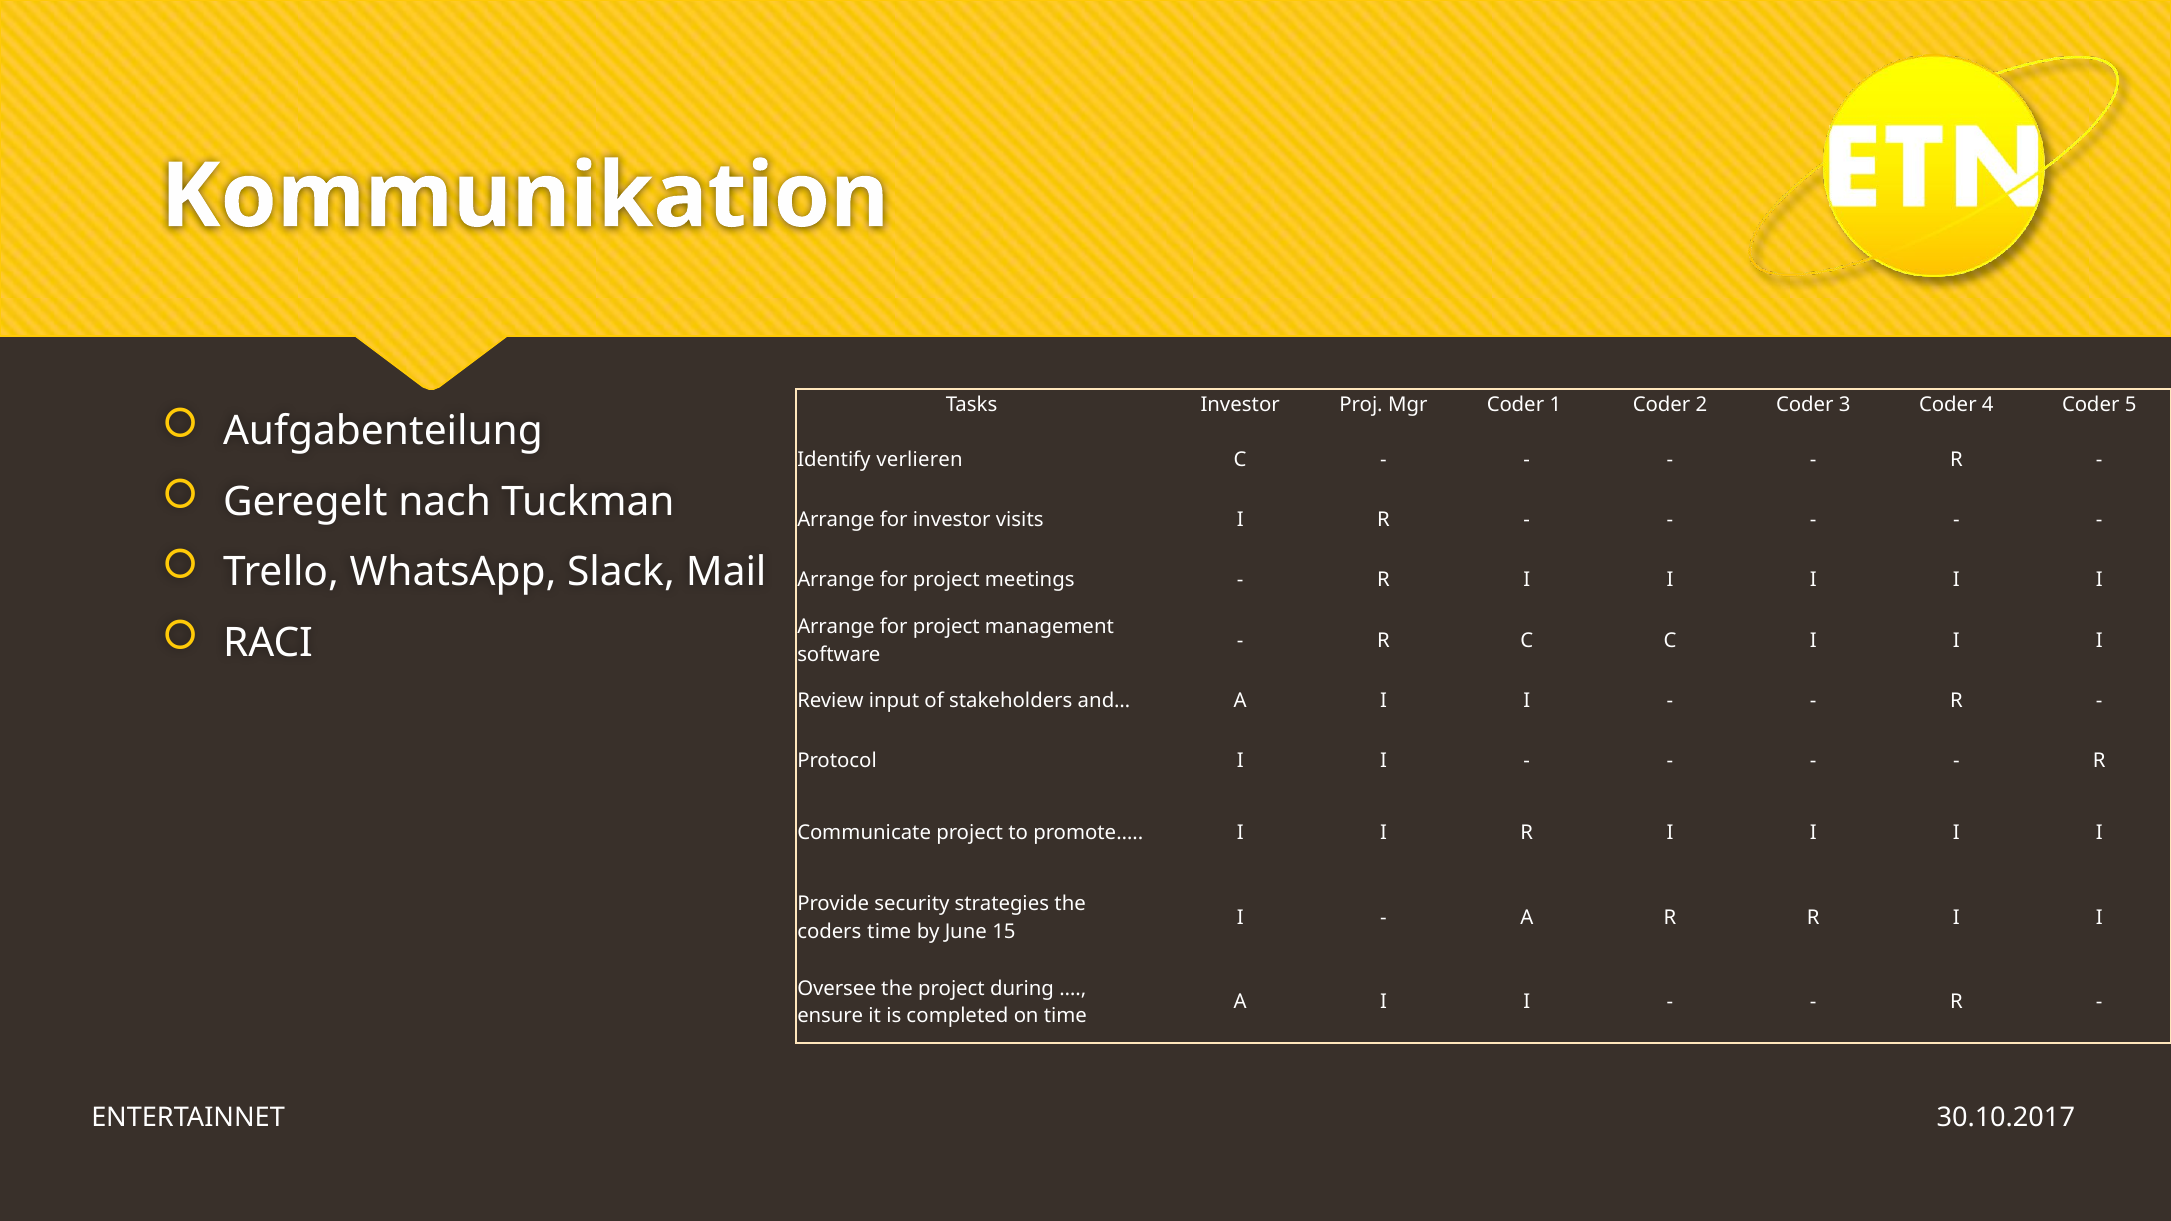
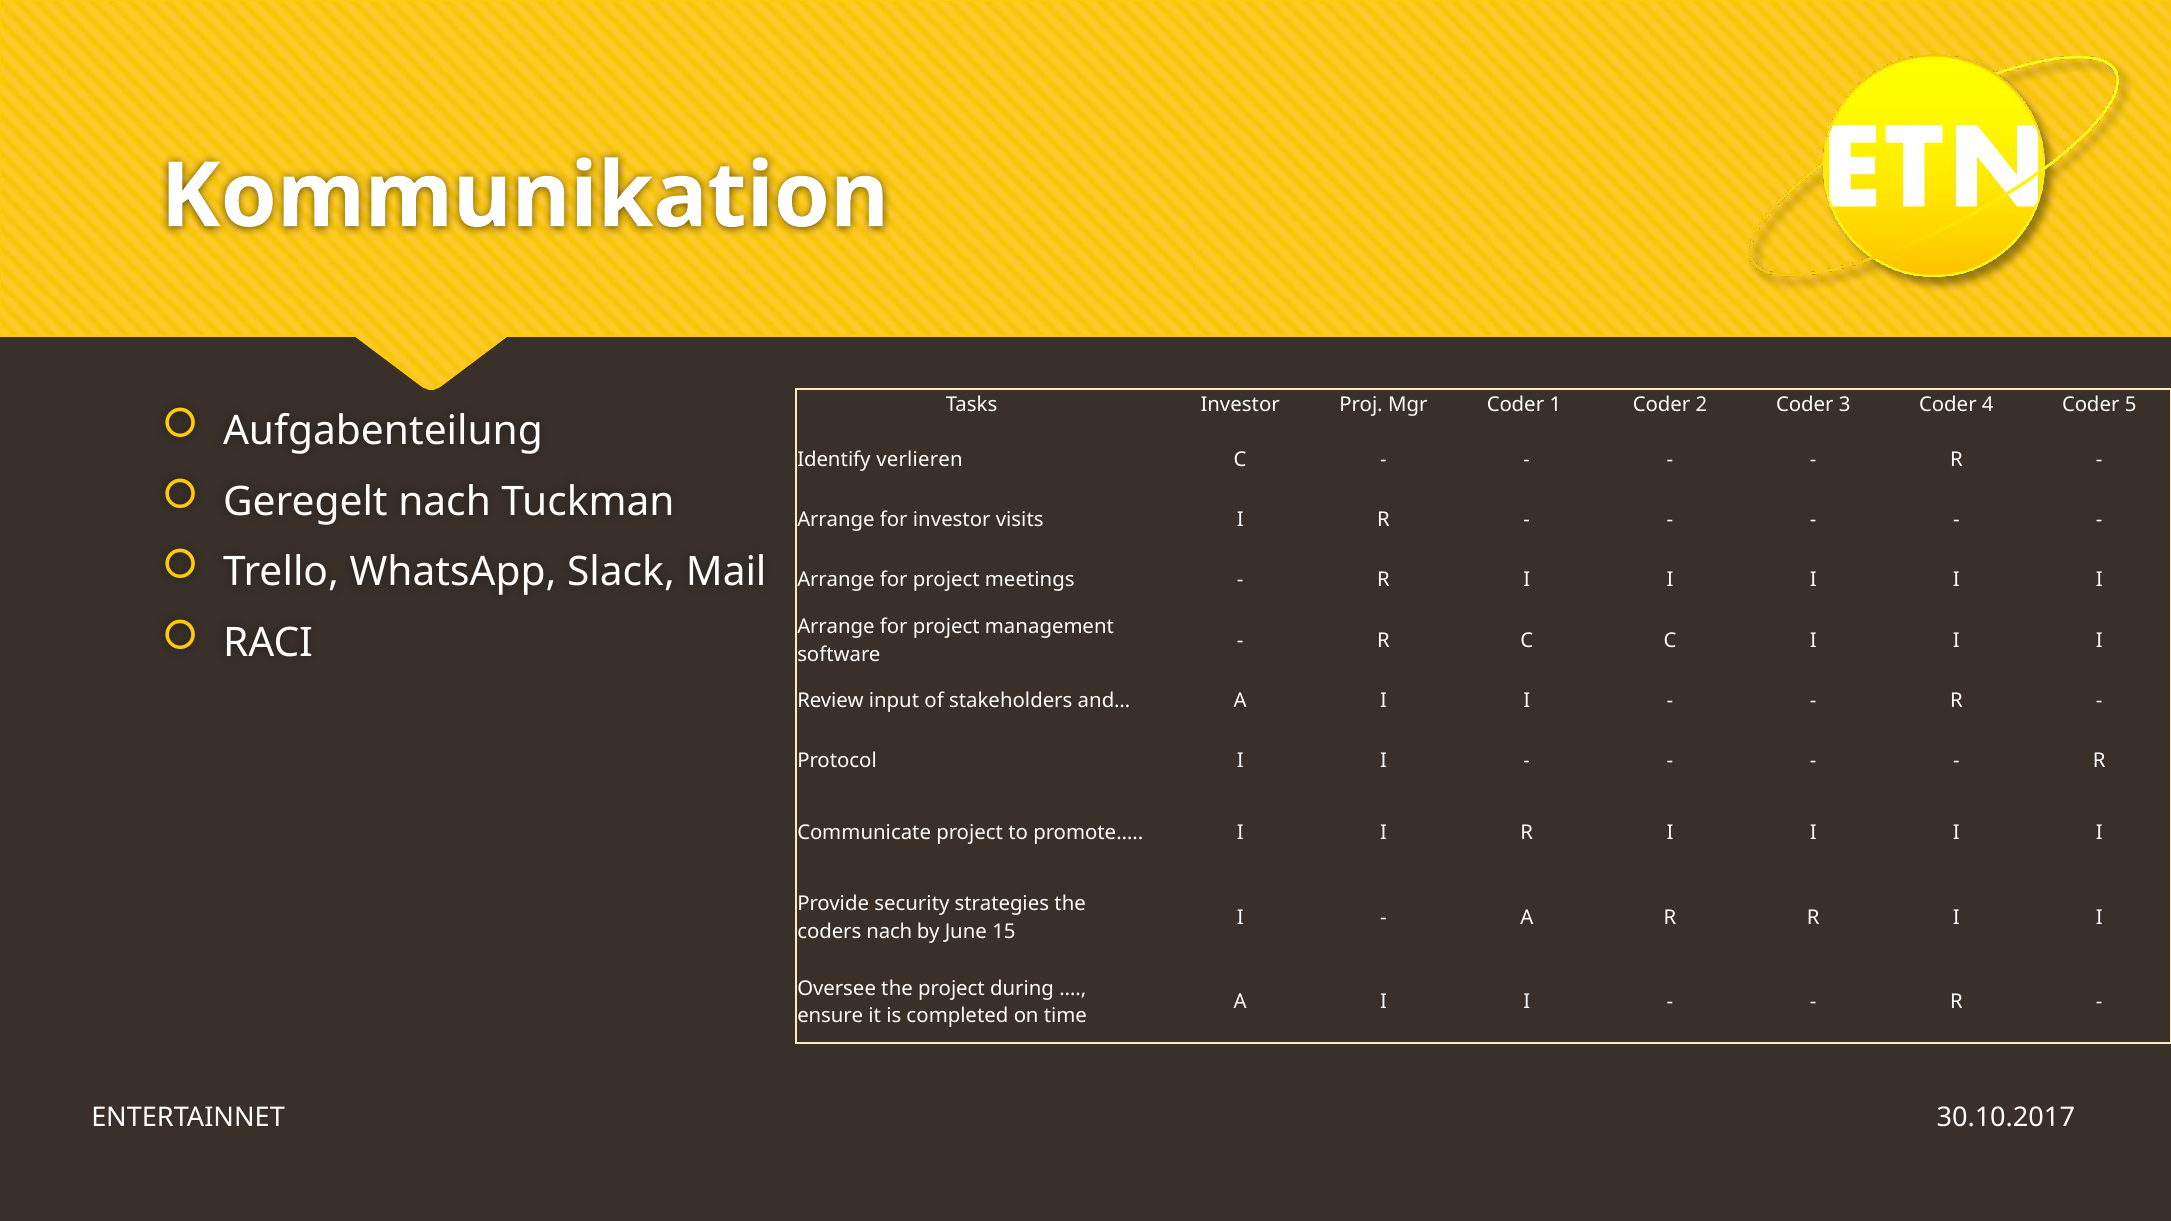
coders time: time -> nach (889, 932)
